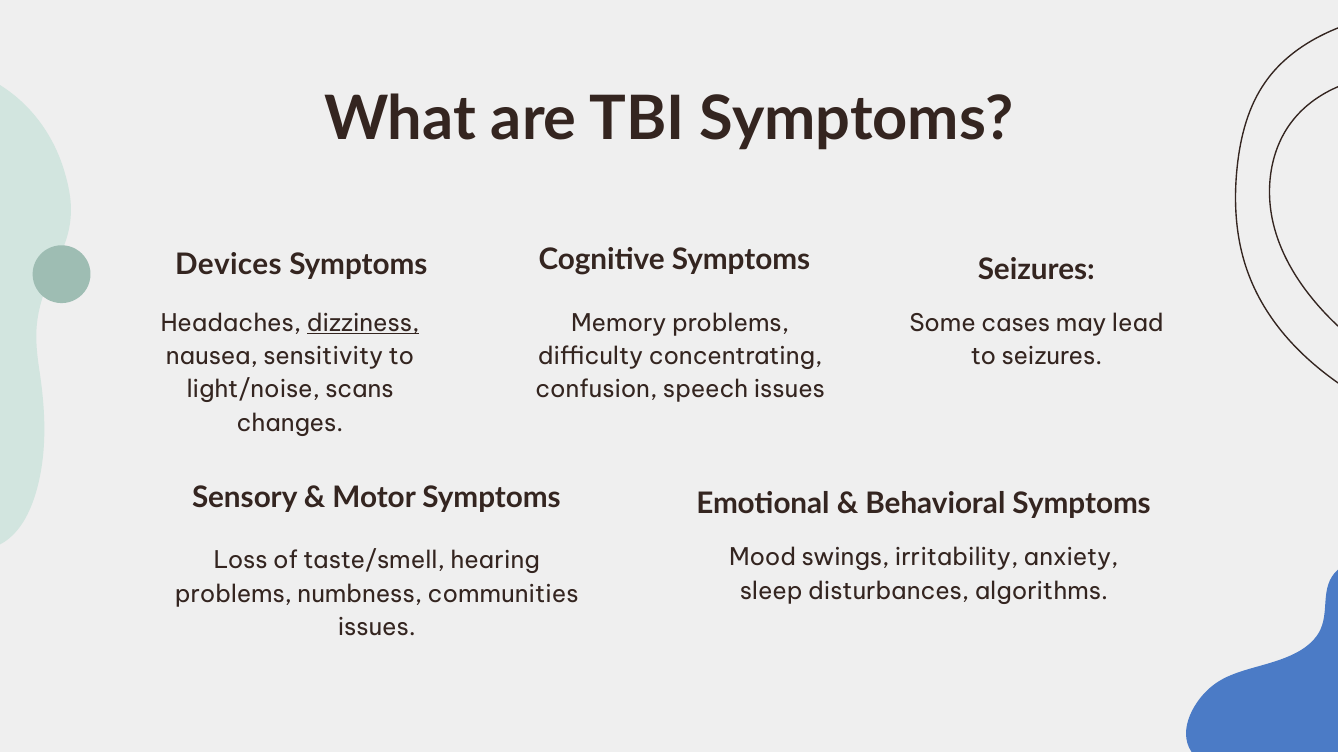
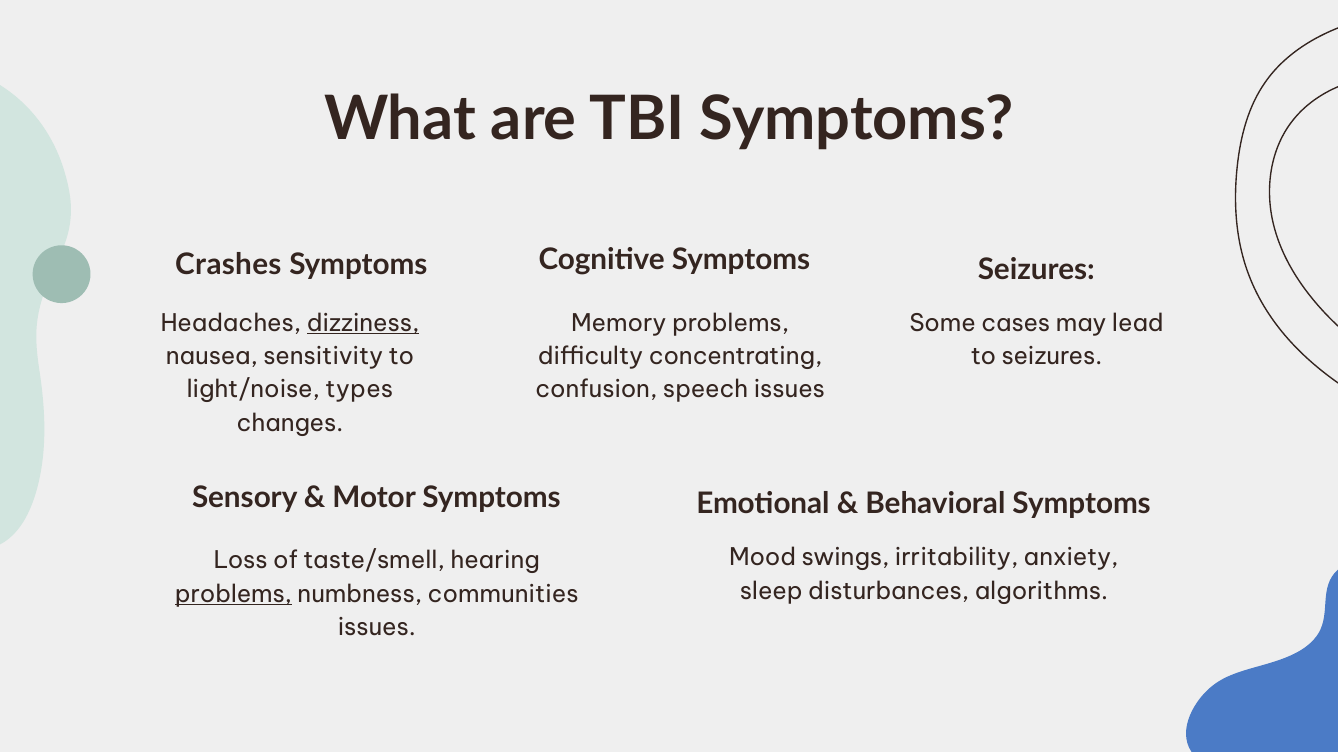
Devices: Devices -> Crashes (228, 265)
scans: scans -> types (359, 390)
problems underline: none -> present (234, 595)
